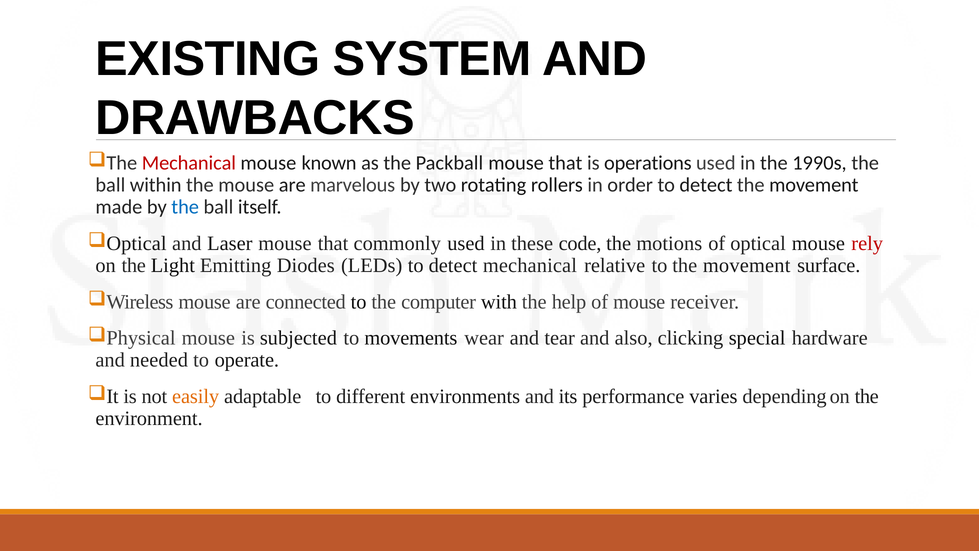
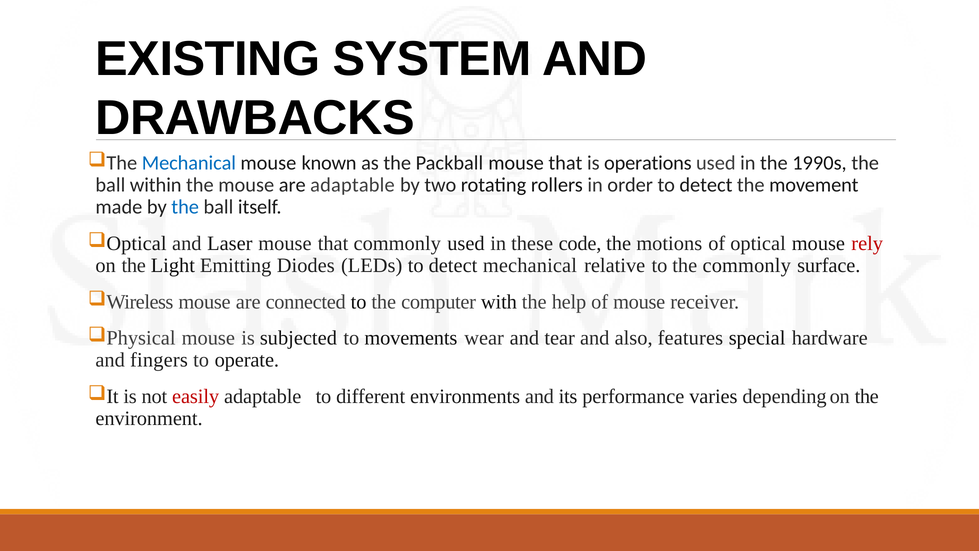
Mechanical colour: red -> blue (189, 163)
are marvelous: marvelous -> adaptable (352, 185)
to the movement: movement -> commonly (747, 265)
clicking: clicking -> features (690, 338)
needed: needed -> fingers (159, 360)
easily colour: orange -> red (196, 396)
